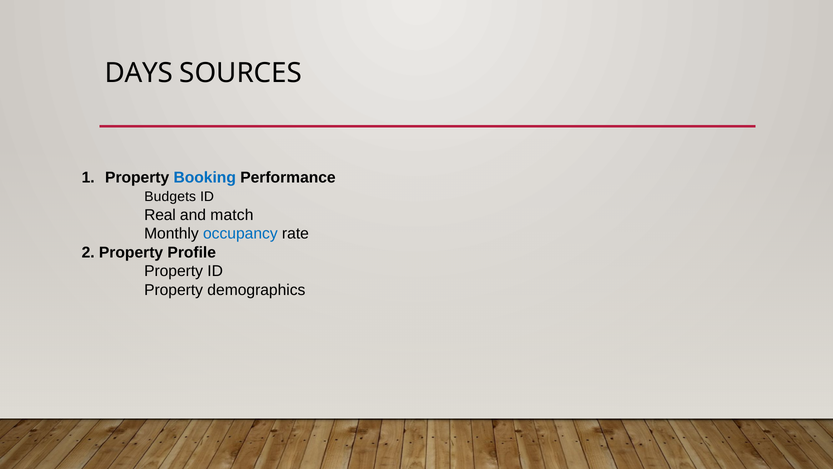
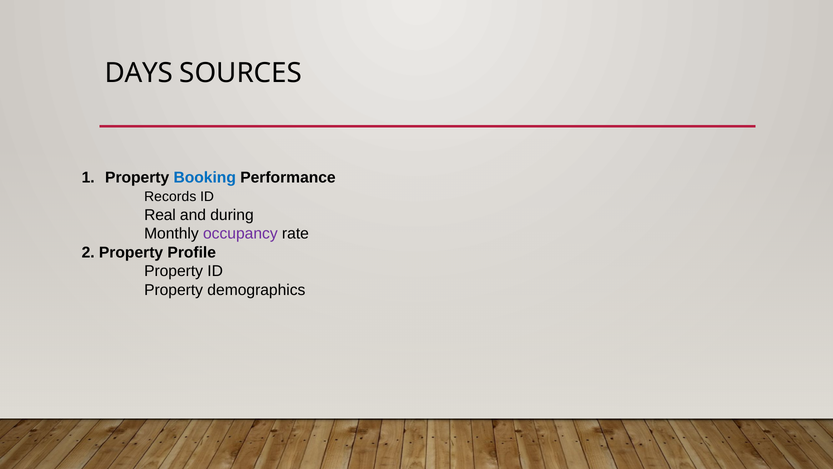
Budgets: Budgets -> Records (170, 197)
match: match -> during (232, 215)
occupancy colour: blue -> purple (240, 234)
